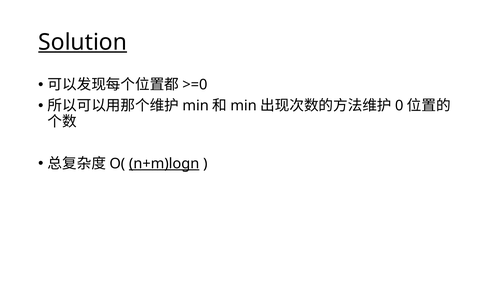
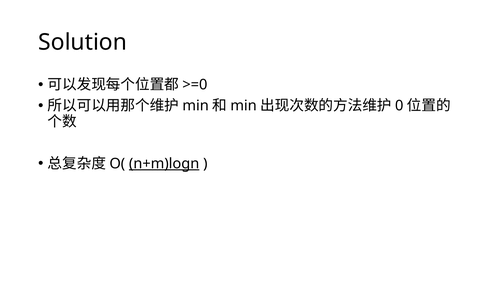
Solution underline: present -> none (83, 42)
